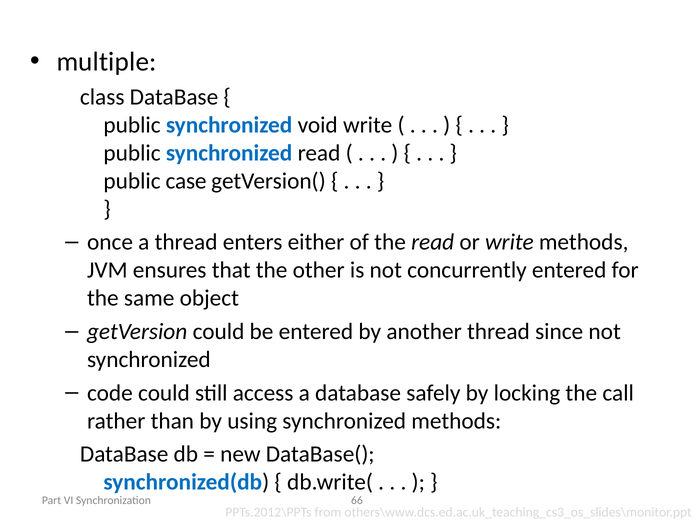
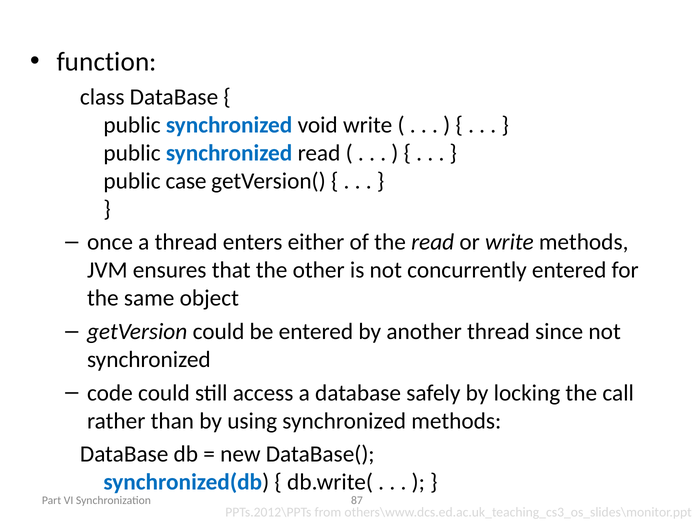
multiple: multiple -> function (107, 62)
66: 66 -> 87 (357, 501)
